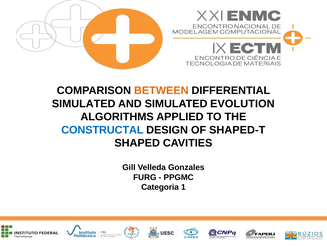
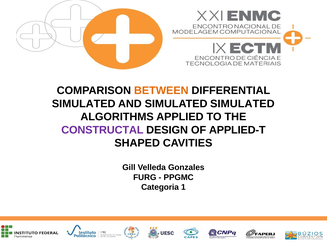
SIMULATED EVOLUTION: EVOLUTION -> SIMULATED (242, 103)
CONSTRUCTAL colour: blue -> purple (102, 130)
SHAPED-T: SHAPED-T -> APPLIED-T (237, 130)
